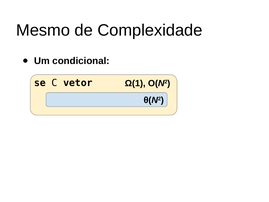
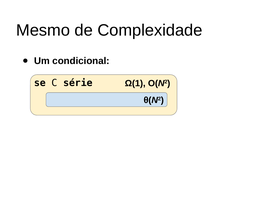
vetor: vetor -> série (78, 83)
